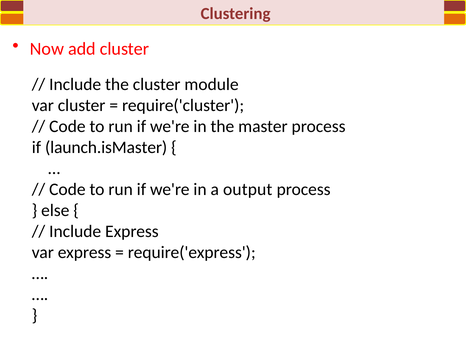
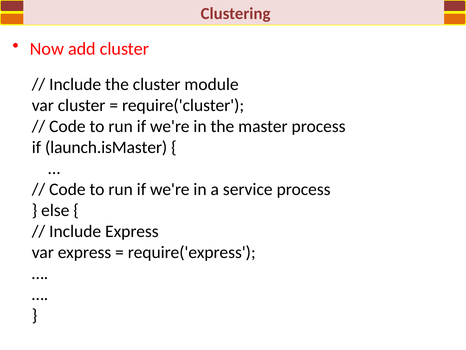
output: output -> service (248, 189)
